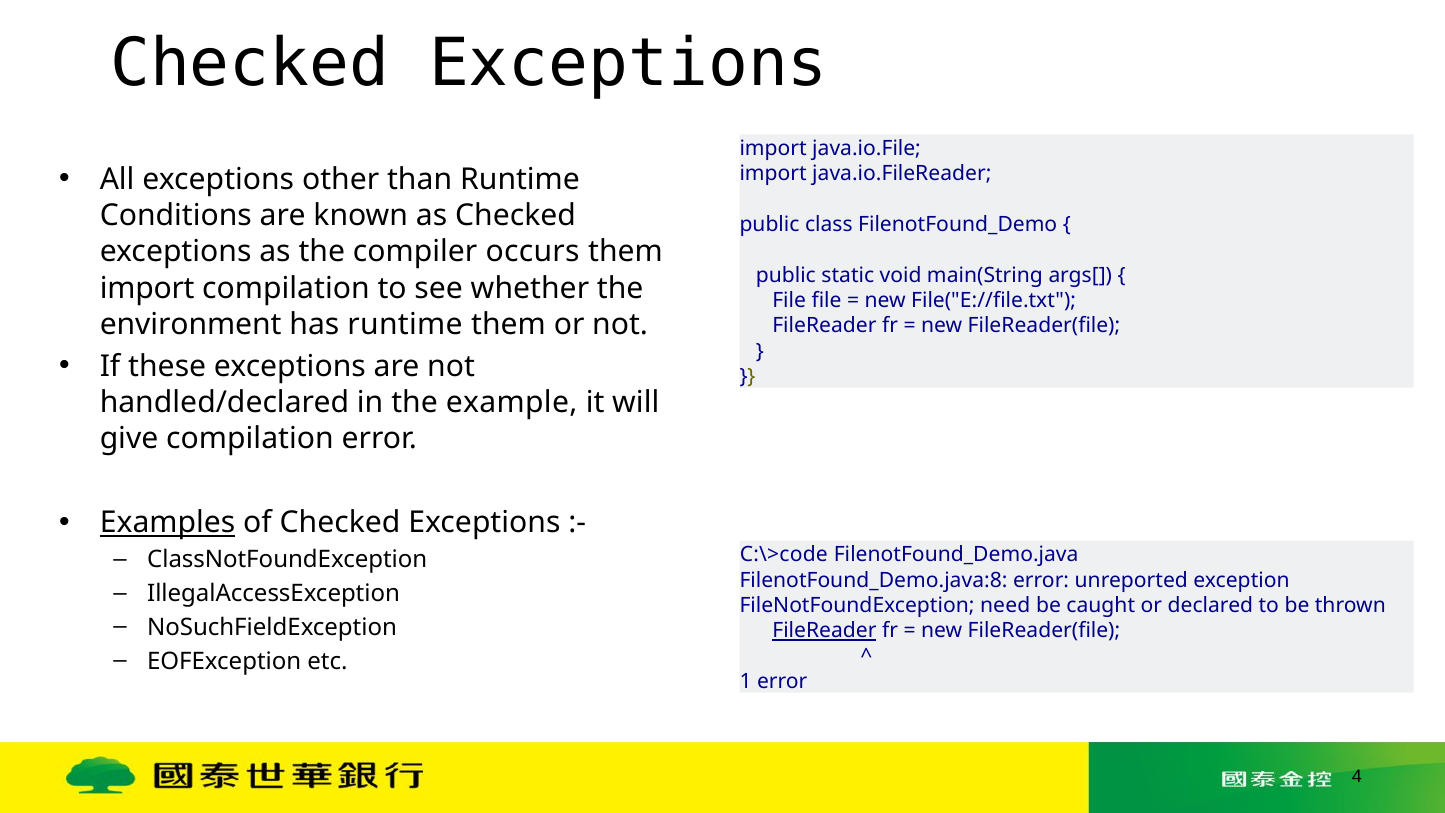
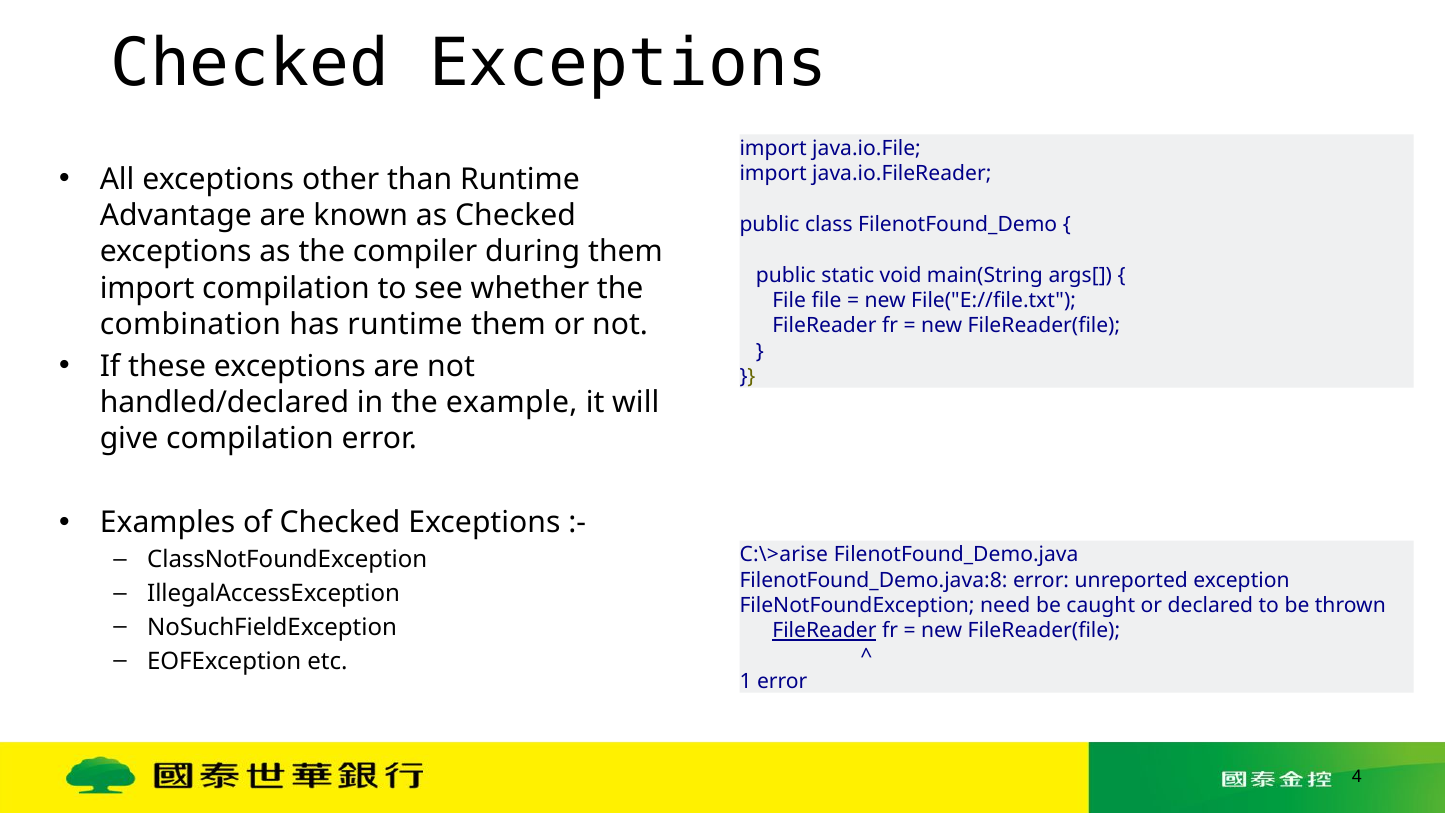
Conditions: Conditions -> Advantage (176, 216)
occurs: occurs -> during (533, 252)
environment: environment -> combination (190, 324)
Examples underline: present -> none (168, 523)
C:\>code: C:\>code -> C:\>arise (784, 555)
